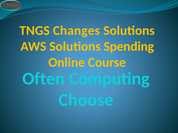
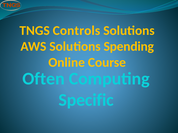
Changes: Changes -> Controls (76, 31)
Choose: Choose -> Specific (86, 100)
